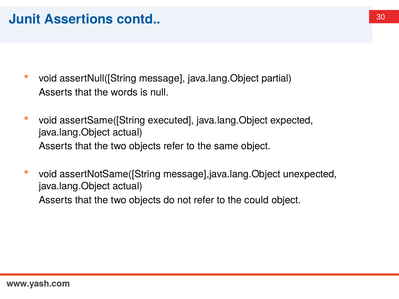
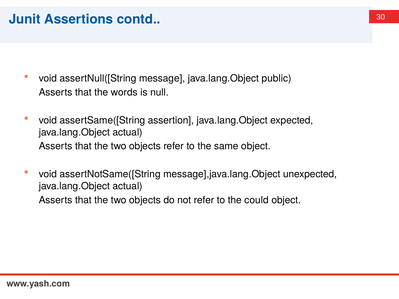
partial: partial -> public (277, 78)
executed: executed -> assertion (171, 120)
